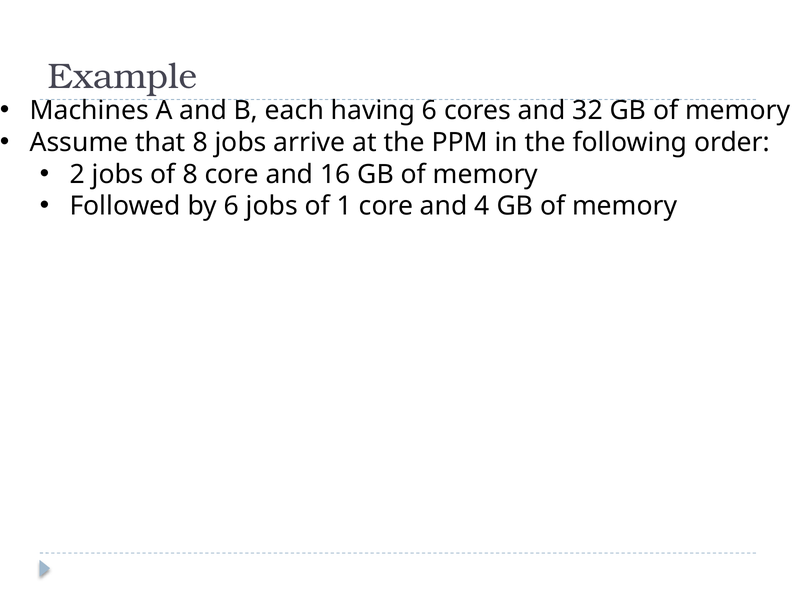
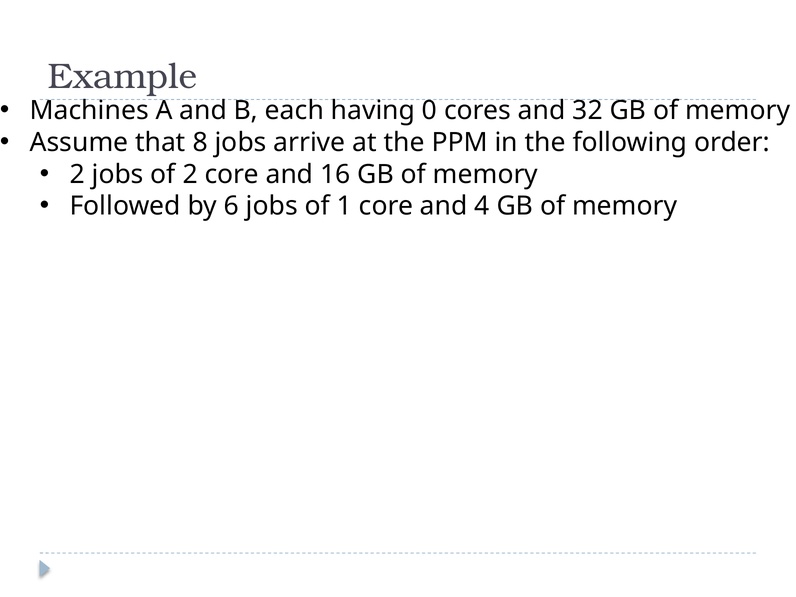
having 6: 6 -> 0 (430, 111)
of 8: 8 -> 2 (190, 174)
